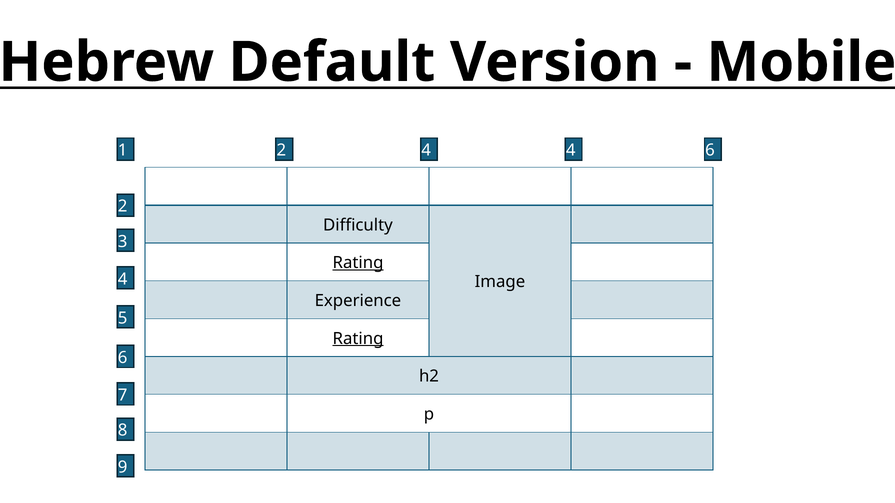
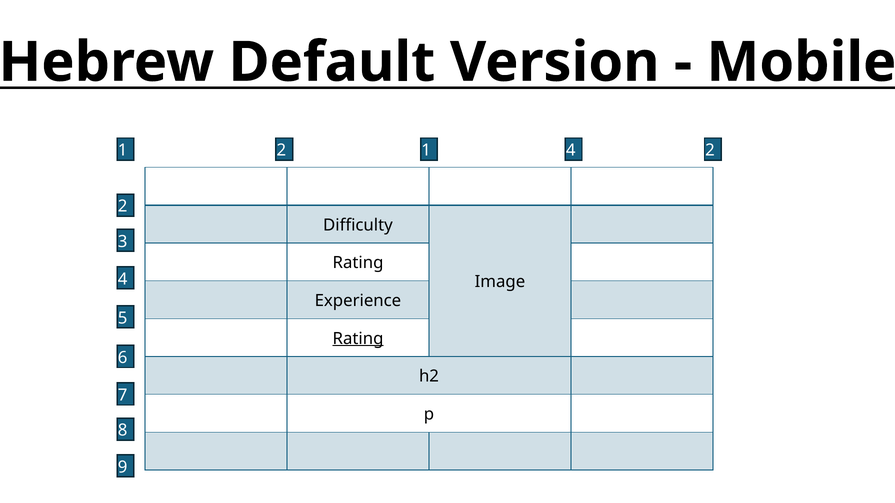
2 4: 4 -> 1 (426, 150)
4 6: 6 -> 2 (710, 150)
Rating underline: present -> none (358, 263)
